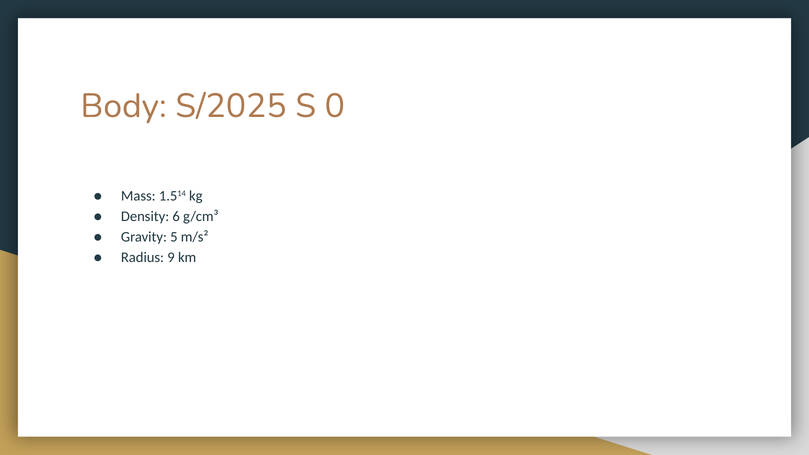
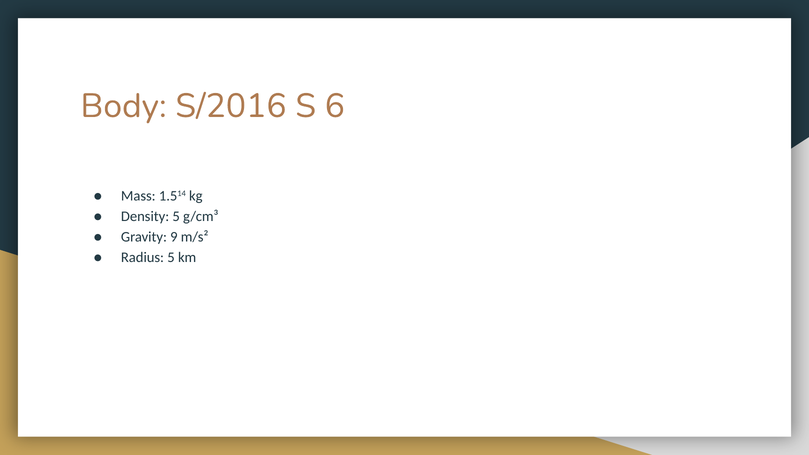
S/2025: S/2025 -> S/2016 (231, 106)
0: 0 -> 6 (335, 106)
Density 6: 6 -> 5 (176, 216)
5: 5 -> 9 (174, 237)
Radius 9: 9 -> 5 (171, 257)
